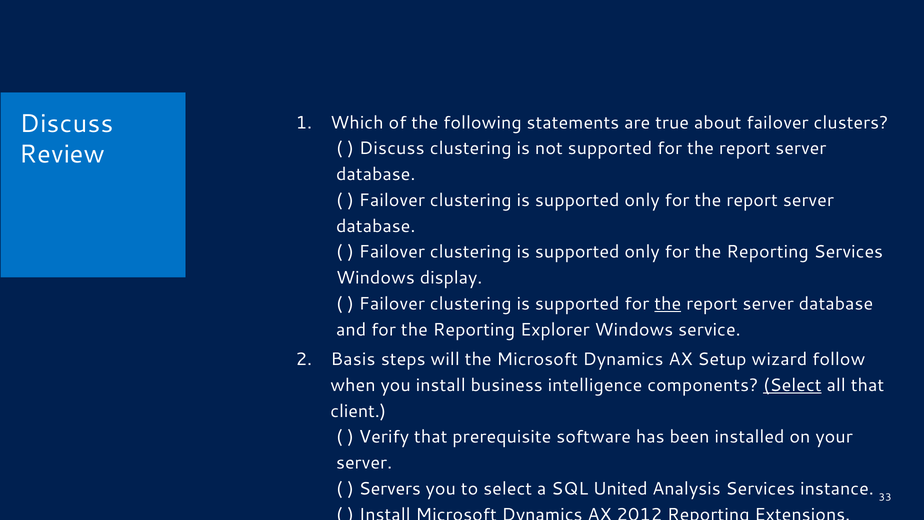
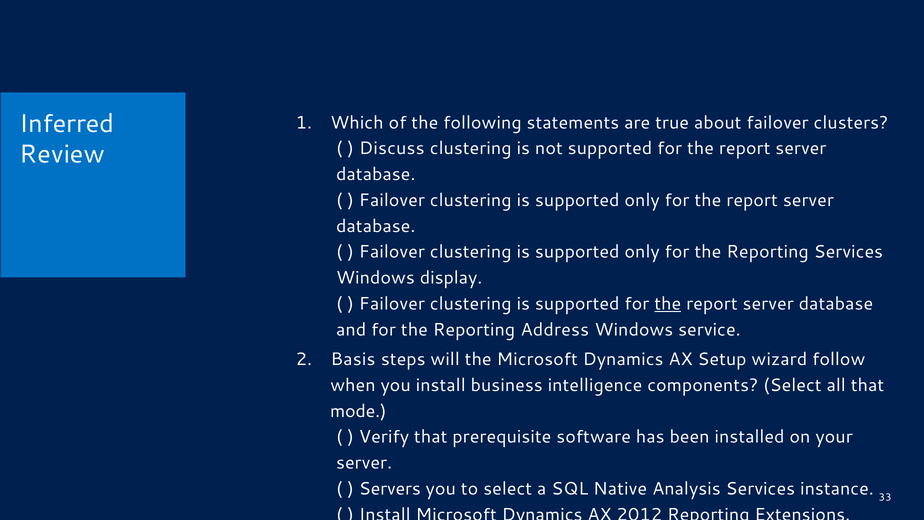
Discuss: Discuss -> Inferred (67, 123)
Explorer: Explorer -> Address (555, 330)
Select underline: present -> none (792, 385)
client: client -> mode (358, 411)
United: United -> Native (620, 489)
